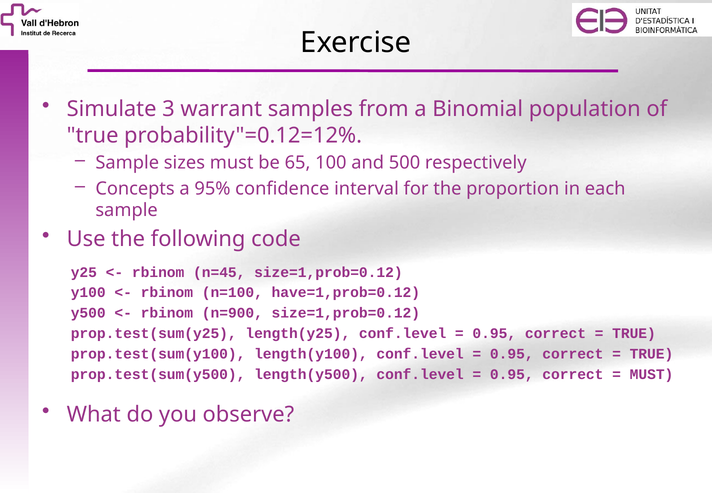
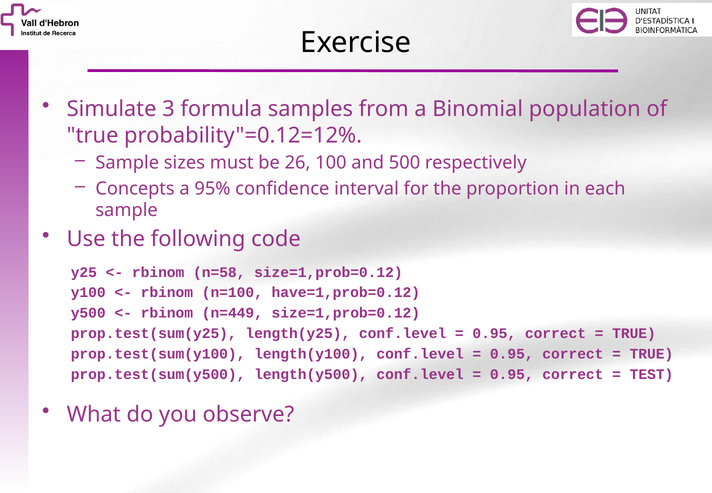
warrant: warrant -> formula (221, 109)
65: 65 -> 26 (298, 163)
n=45: n=45 -> n=58 (219, 272)
n=900: n=900 -> n=449 (232, 313)
MUST: MUST -> TEST (652, 374)
